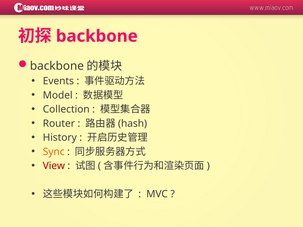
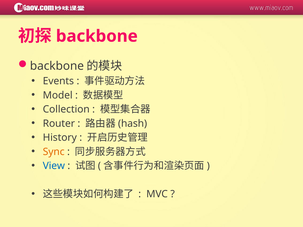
View colour: red -> blue (54, 166)
